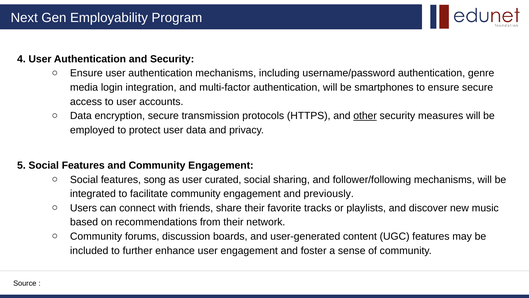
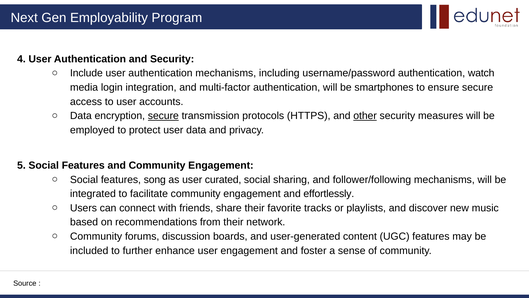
Ensure: Ensure -> Include (86, 73)
genre: genre -> watch (481, 73)
secure underline: none -> present (163, 116)
previously: previously -> effortlessly (329, 194)
